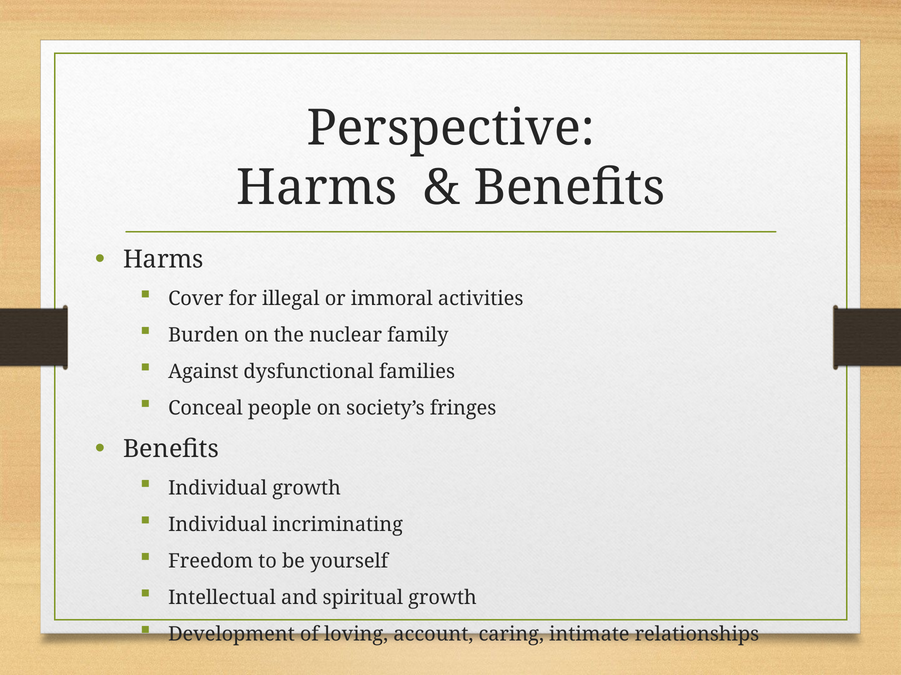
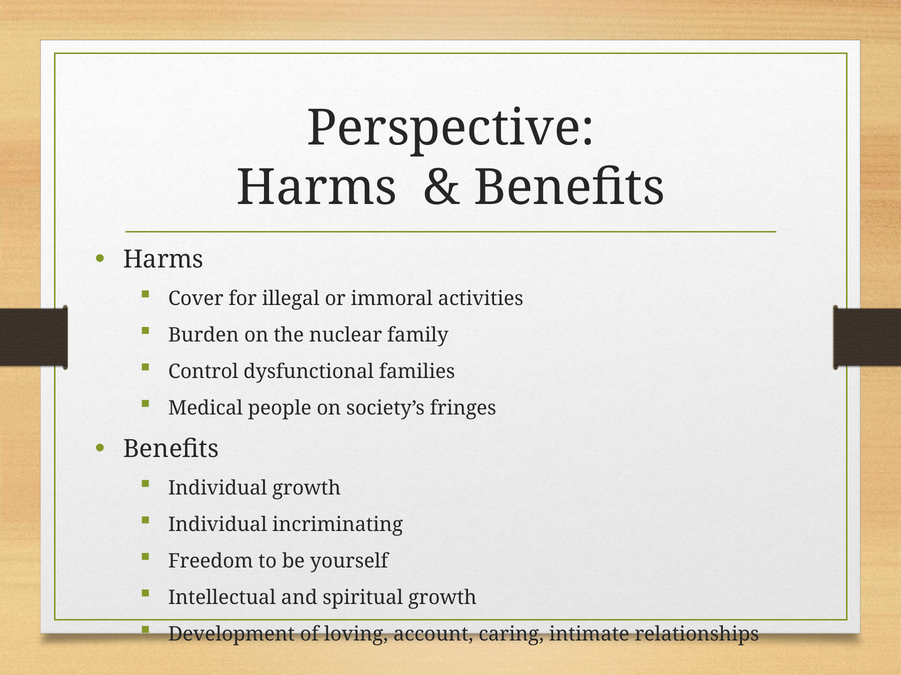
Against: Against -> Control (203, 372)
Conceal: Conceal -> Medical (206, 409)
